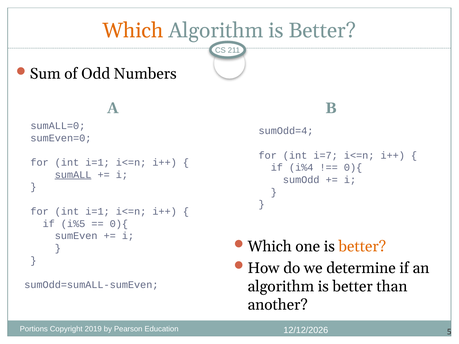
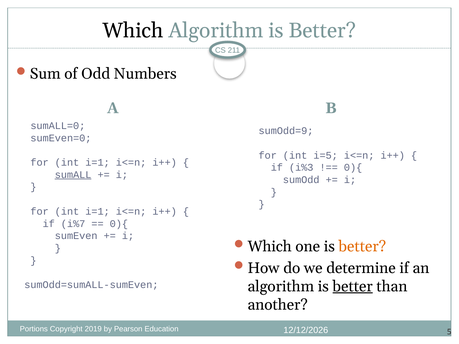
Which colour: orange -> black (133, 30)
sumOdd=4: sumOdd=4 -> sumOdd=9 (286, 131)
i=7: i=7 -> i=5 (326, 155)
i%4: i%4 -> i%3 (301, 168)
i%5: i%5 -> i%7 (73, 224)
better underline: none -> present (353, 287)
